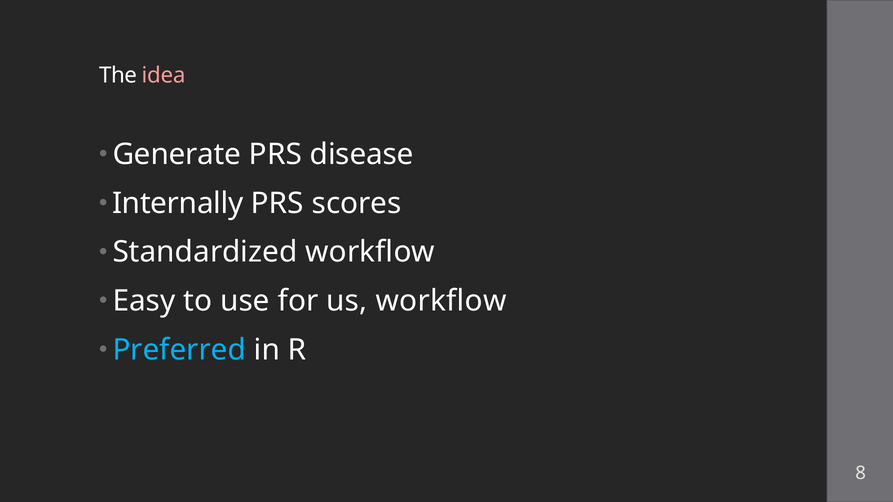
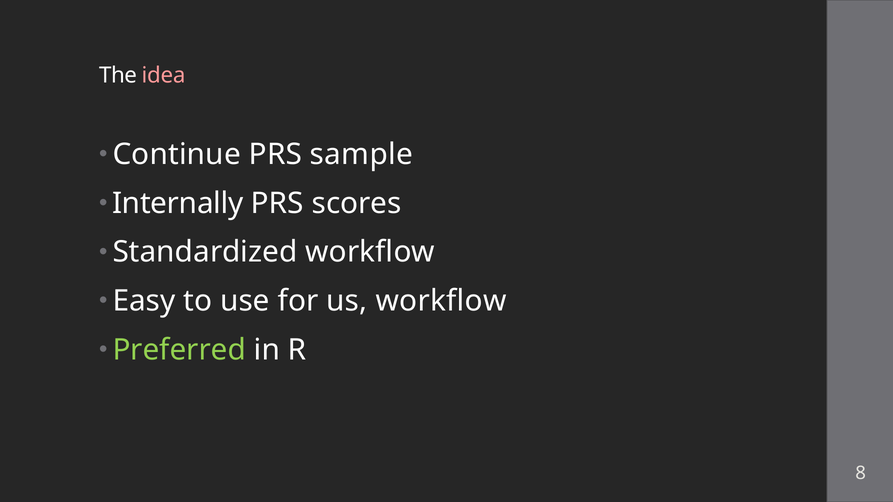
Generate: Generate -> Continue (177, 155)
disease: disease -> sample (361, 155)
Preferred colour: light blue -> light green (179, 350)
